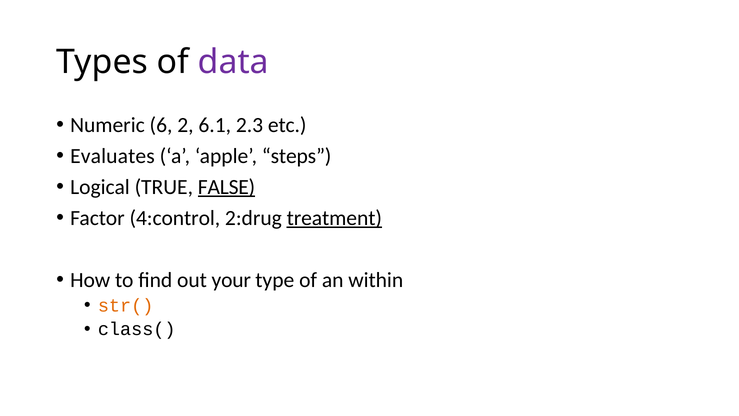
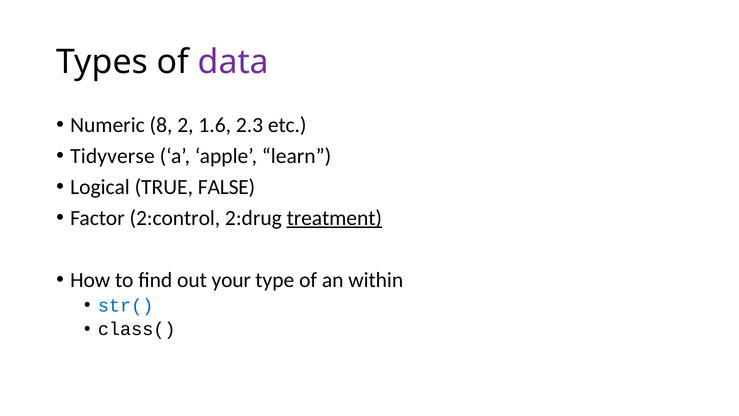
6: 6 -> 8 (161, 125)
6.1: 6.1 -> 1.6 (215, 125)
Evaluates: Evaluates -> Tidyverse (112, 156)
steps: steps -> learn (297, 156)
FALSE underline: present -> none (227, 187)
4:control: 4:control -> 2:control (175, 218)
str( colour: orange -> blue (126, 305)
